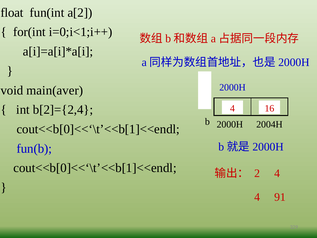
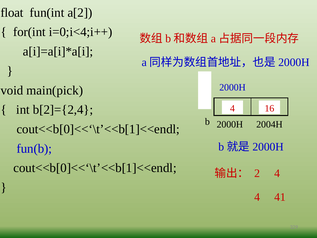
i=0;i<1;i++: i=0;i<1;i++ -> i=0;i<4;i++ (81, 32)
main(aver: main(aver -> main(pick (55, 90)
91: 91 -> 41 (280, 197)
